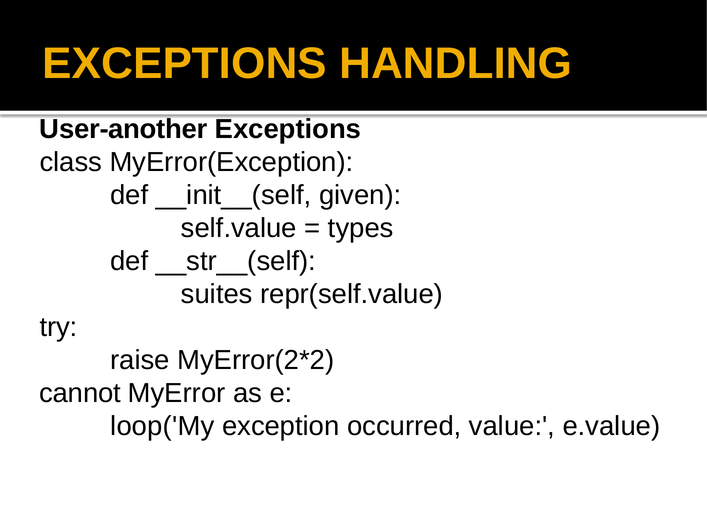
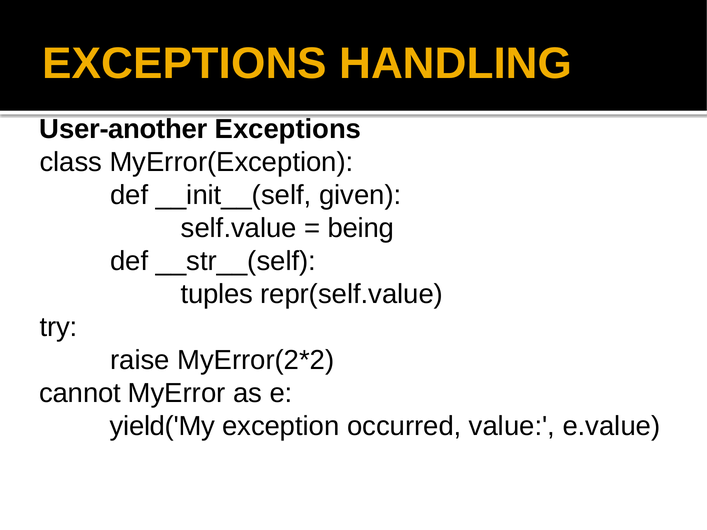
types: types -> being (361, 228)
suites: suites -> tuples (217, 294)
loop('My: loop('My -> yield('My (163, 426)
